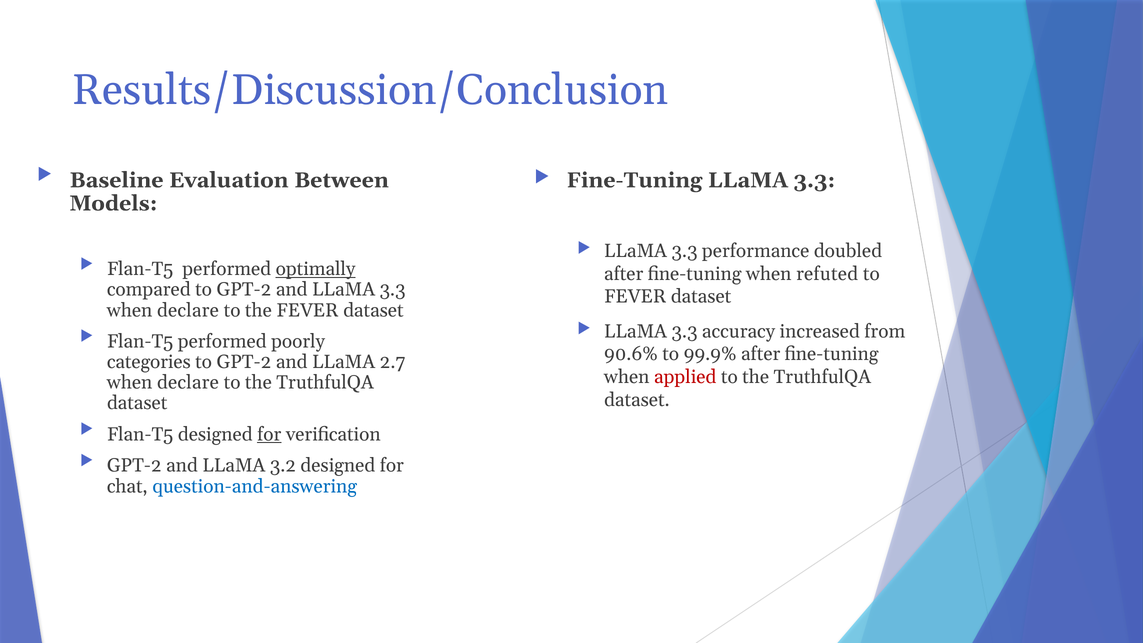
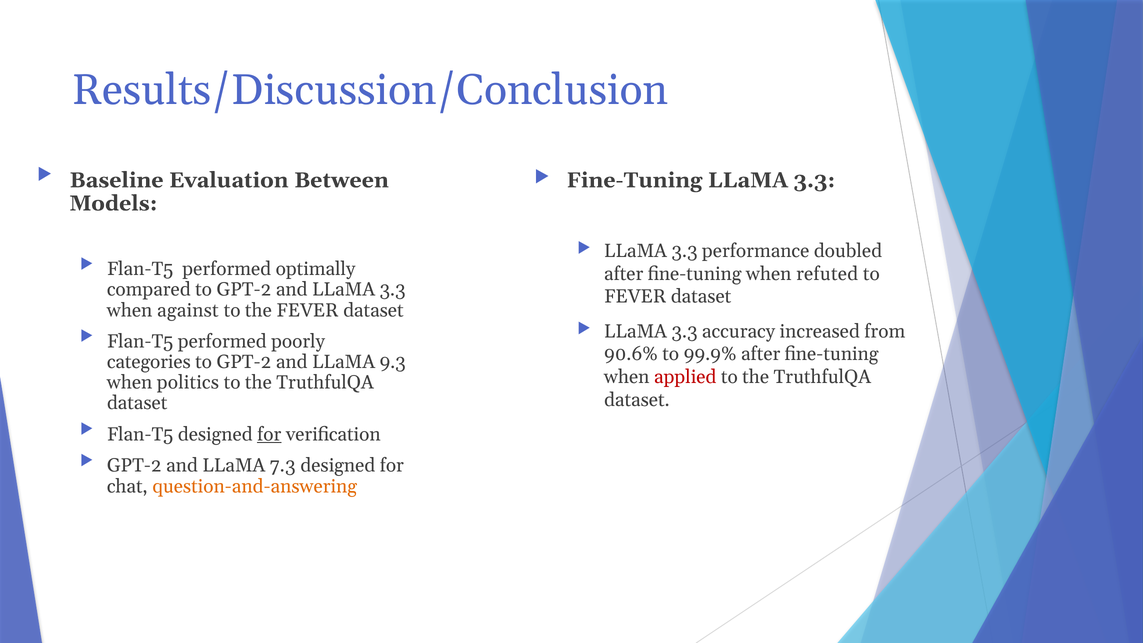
optimally underline: present -> none (315, 269)
declare: declare -> against (188, 310)
2.7: 2.7 -> 9.3 (393, 362)
declare: declare -> politics (188, 383)
3.2: 3.2 -> 7.3 (283, 466)
question-and-answering colour: blue -> orange (255, 486)
